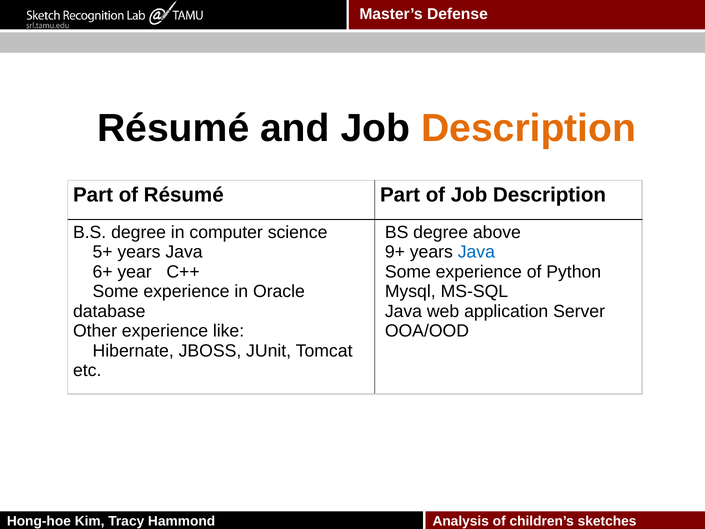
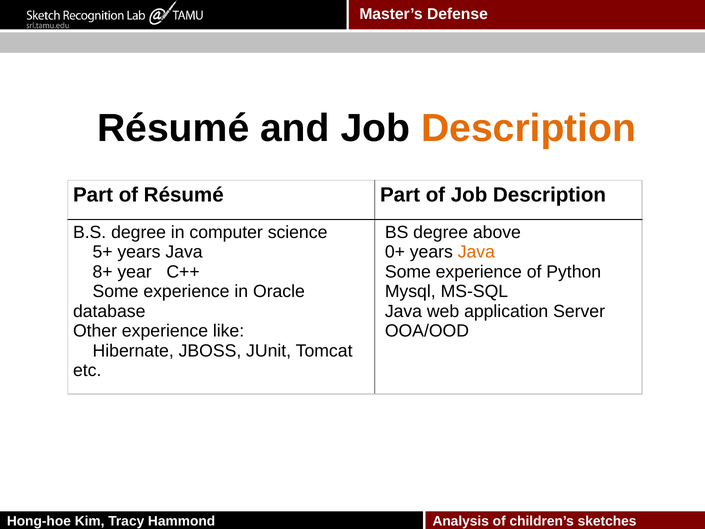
9+: 9+ -> 0+ (395, 252)
Java colour: blue -> orange (476, 252)
6+: 6+ -> 8+ (103, 272)
